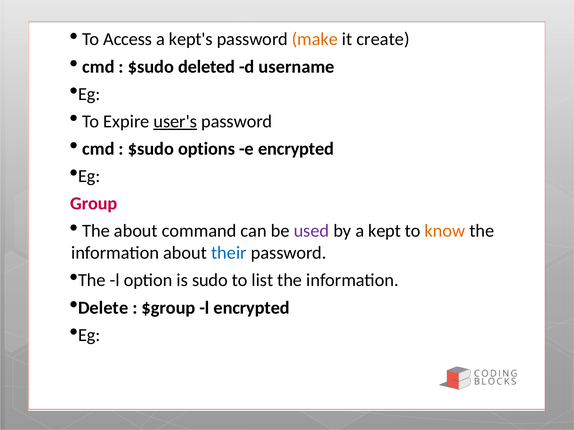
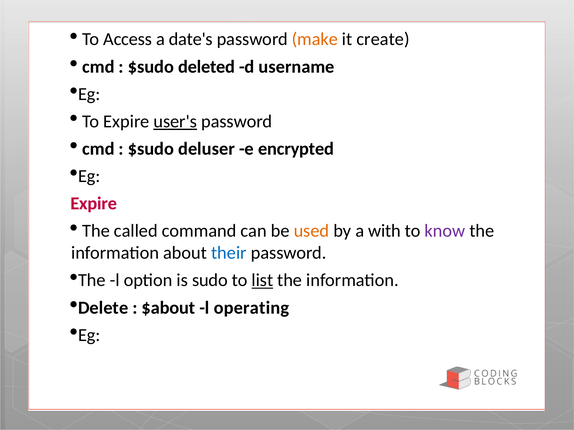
kept's: kept's -> date's (191, 39)
options: options -> deluser (206, 149)
Group: Group -> Expire (94, 204)
The about: about -> called (136, 231)
used colour: purple -> orange (311, 231)
kept: kept -> with (385, 231)
know colour: orange -> purple (445, 231)
list underline: none -> present (262, 281)
$group: $group -> $about (168, 308)
l encrypted: encrypted -> operating (251, 308)
